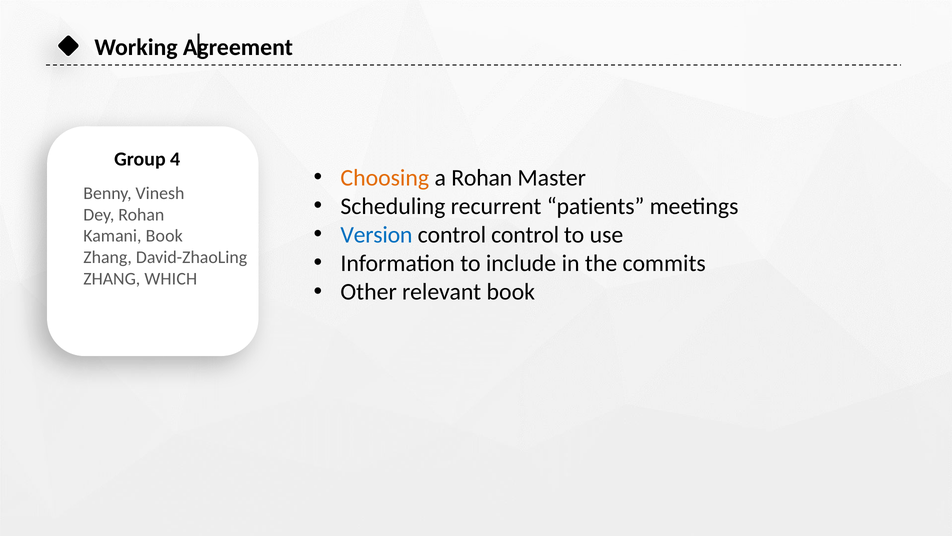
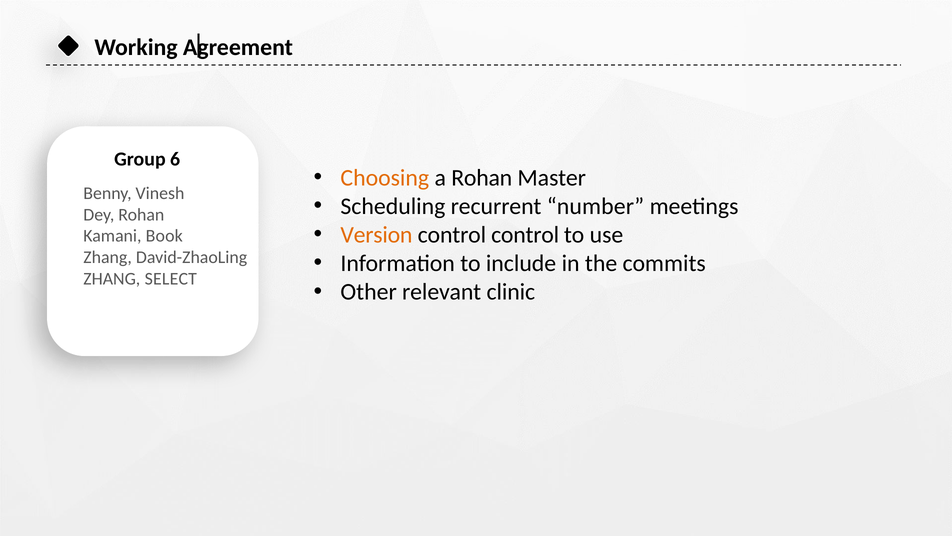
4: 4 -> 6 (175, 159)
patients: patients -> number (595, 206)
Version colour: blue -> orange (376, 235)
WHICH: WHICH -> SELECT (171, 279)
relevant book: book -> clinic (511, 292)
